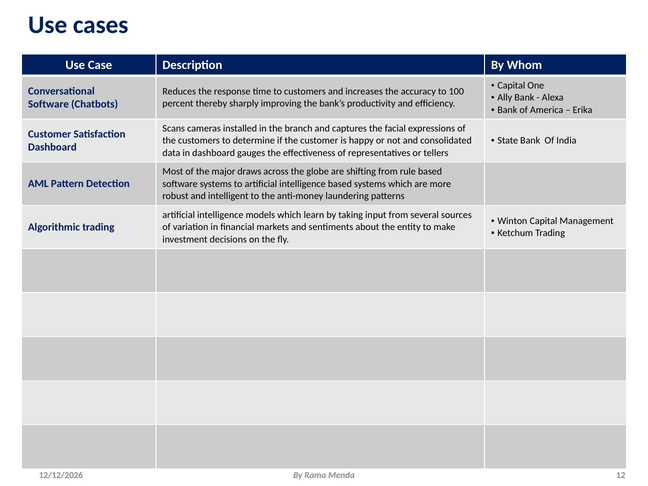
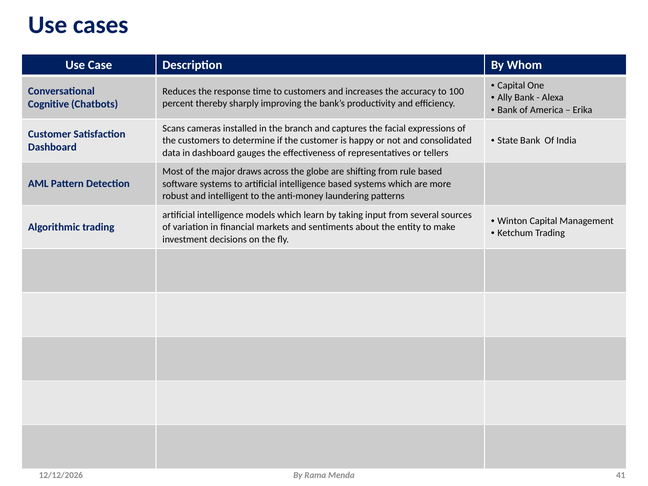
Software: Software -> Cognitive (49, 104)
12: 12 -> 41 (621, 475)
